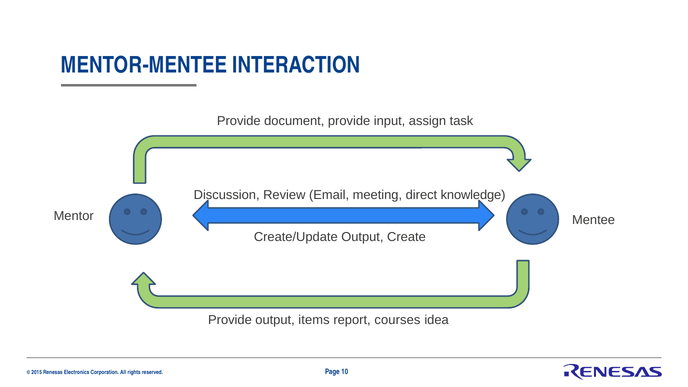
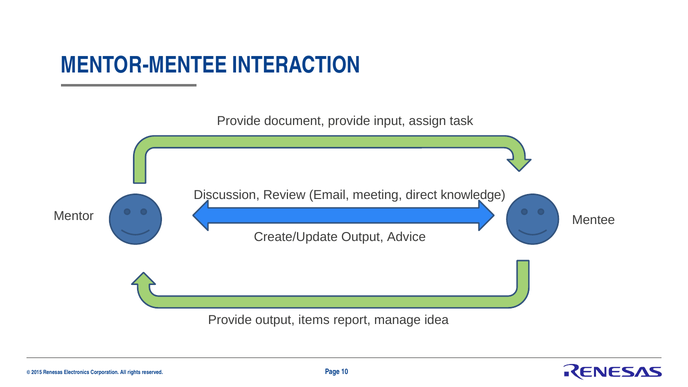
Create: Create -> Advice (406, 237)
courses: courses -> manage (397, 320)
